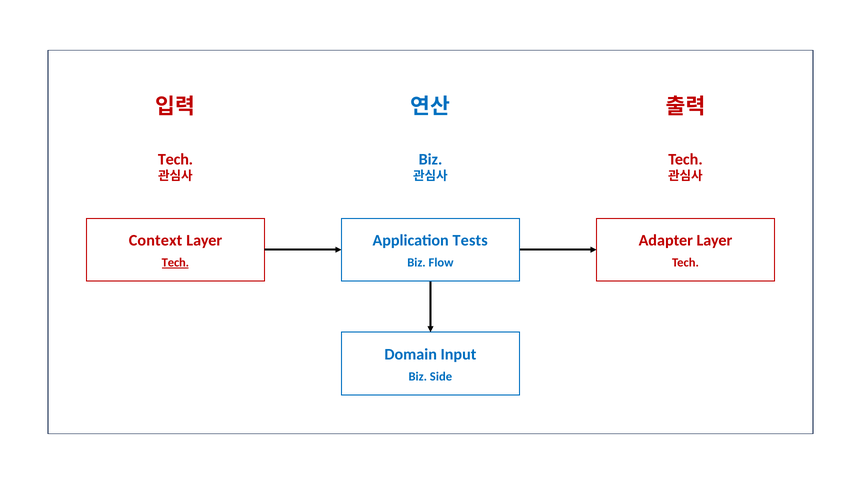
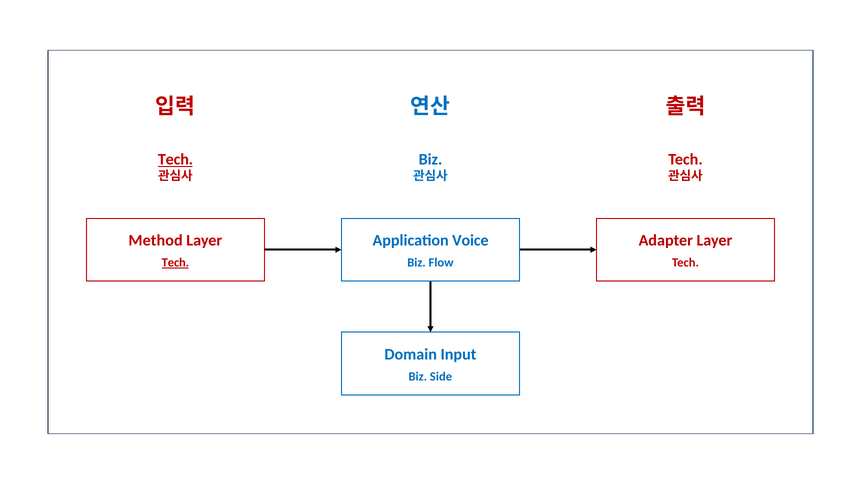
Tech underline: none -> present (175, 159)
Context: Context -> Method (156, 241)
Tests: Tests -> Voice (470, 241)
